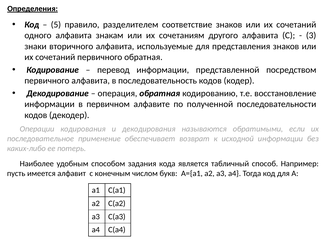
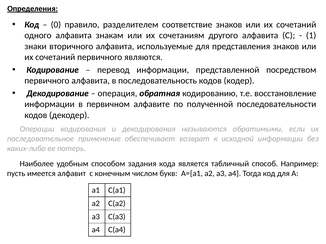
5: 5 -> 0 (56, 25)
3: 3 -> 1 (311, 36)
первичного обратная: обратная -> являются (143, 57)
